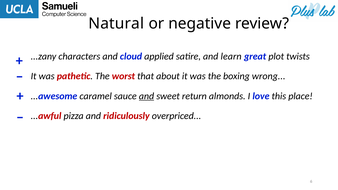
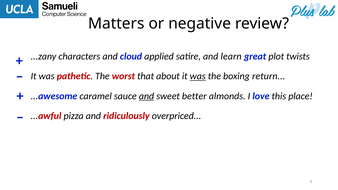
Natural: Natural -> Matters (116, 24)
was underline: none -> present (198, 76)
wrong: wrong -> return (269, 76)
return: return -> better (194, 96)
